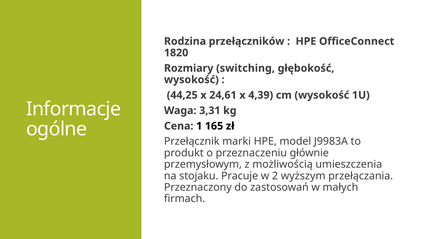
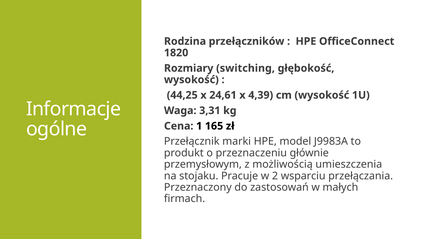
wyższym: wyższym -> wsparciu (303, 176)
